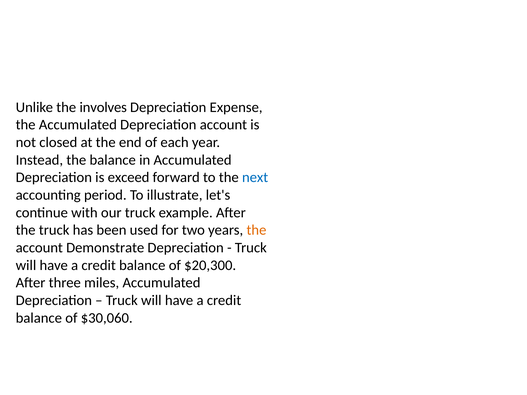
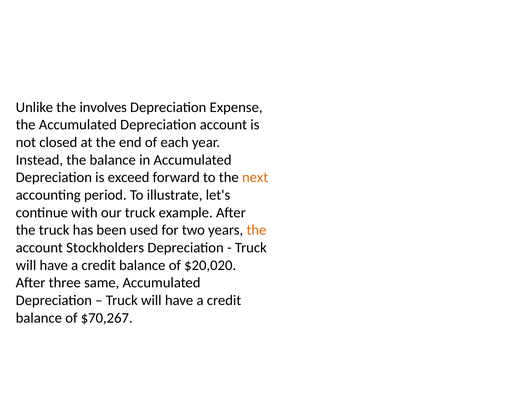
next colour: blue -> orange (255, 178)
Demonstrate: Demonstrate -> Stockholders (105, 248)
$20,300: $20,300 -> $20,020 (210, 265)
miles: miles -> same (102, 283)
$30,060: $30,060 -> $70,267 (107, 318)
